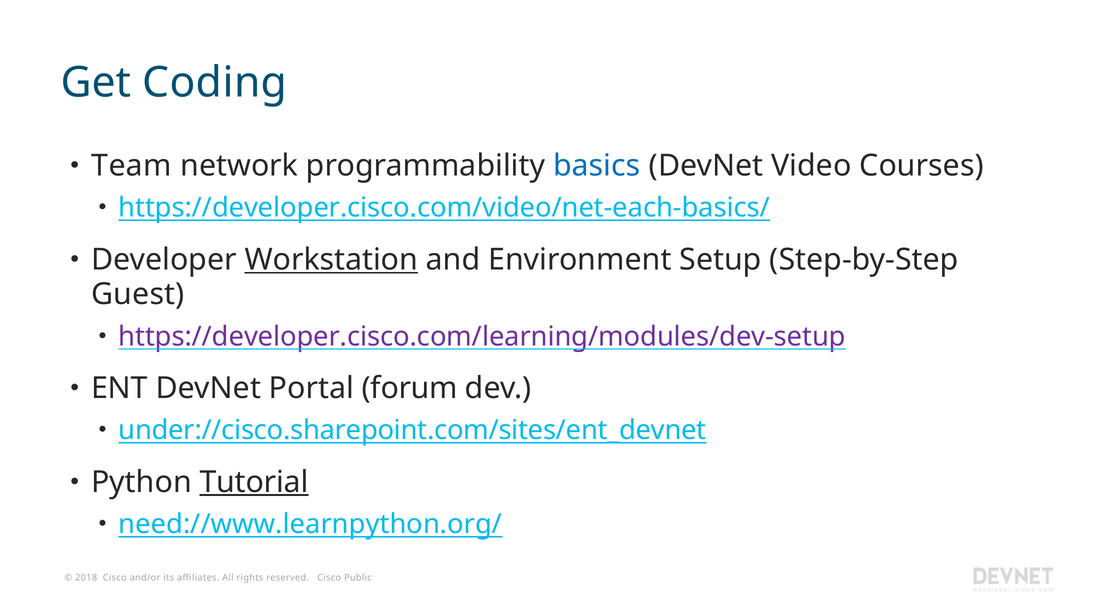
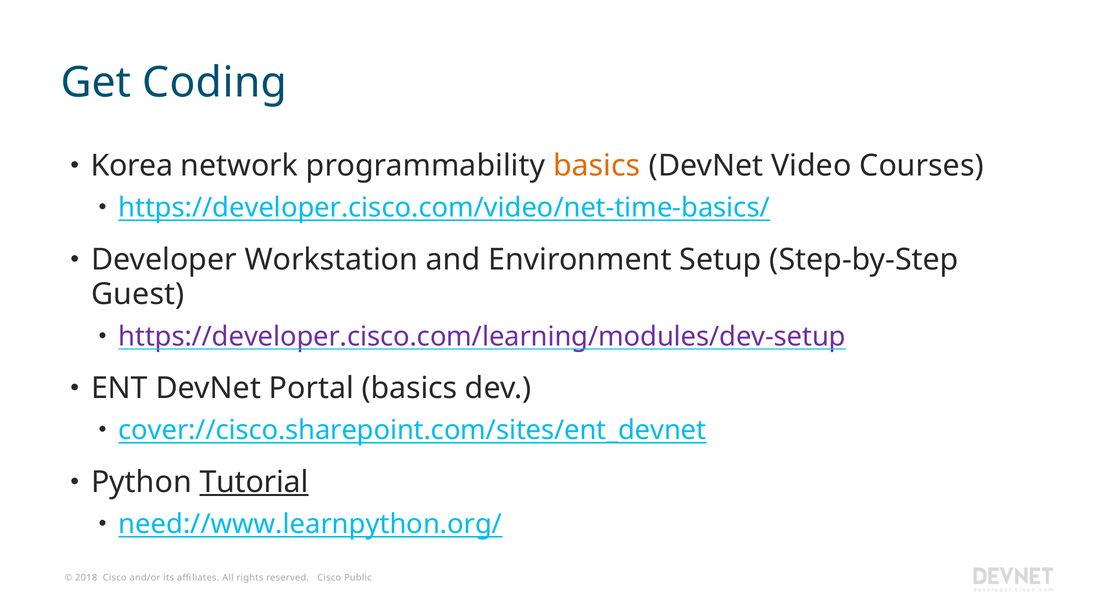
Team: Team -> Korea (132, 166)
basics colour: blue -> orange (597, 166)
https://developer.cisco.com/video/net-each-basics/: https://developer.cisco.com/video/net-each-basics/ -> https://developer.cisco.com/video/net-time-basics/ (444, 208)
Workstation underline: present -> none (331, 260)
Portal forum: forum -> basics (410, 389)
under://cisco.sharepoint.com/sites/ent_devnet: under://cisco.sharepoint.com/sites/ent_devnet -> cover://cisco.sharepoint.com/sites/ent_devnet (412, 431)
